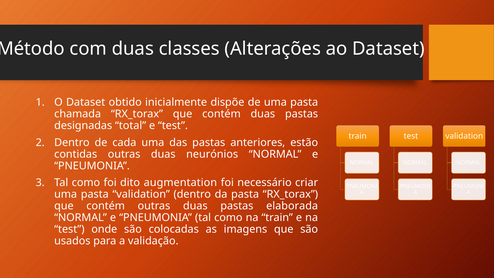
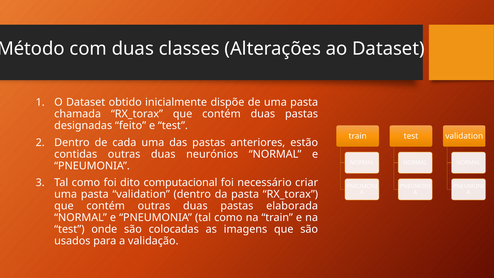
total: total -> feito (131, 126)
augmentation: augmentation -> computacional (180, 183)
